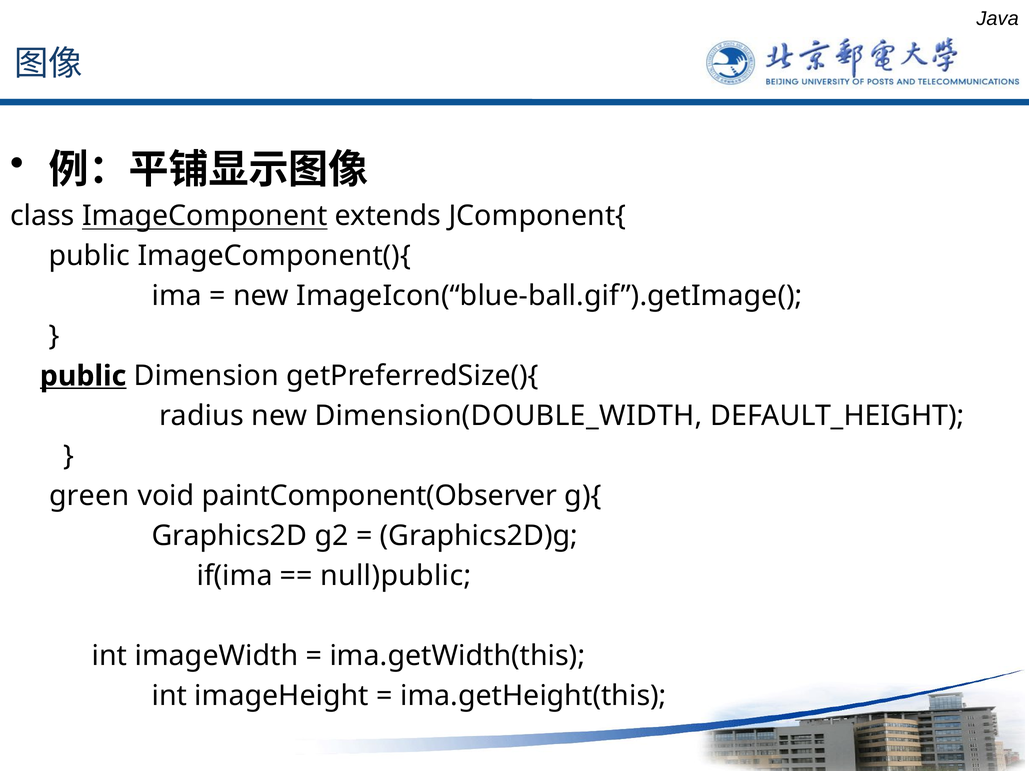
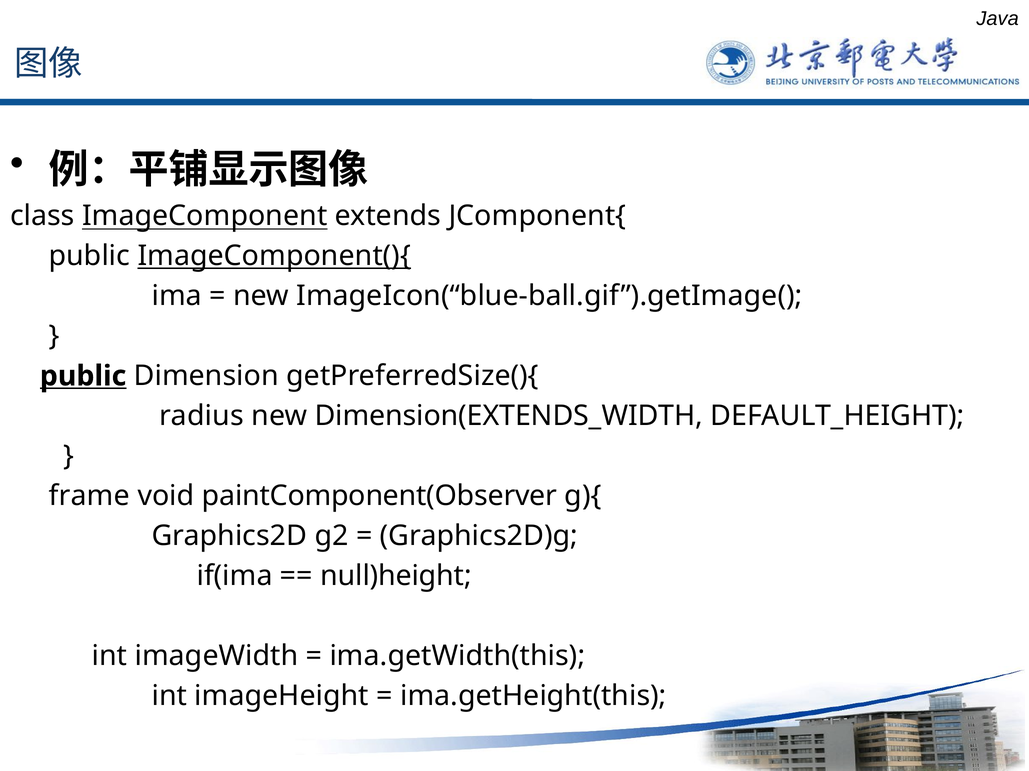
ImageComponent(){ underline: none -> present (274, 256)
Dimension(DOUBLE_WIDTH: Dimension(DOUBLE_WIDTH -> Dimension(EXTENDS_WIDTH (509, 416)
green: green -> frame (89, 496)
null)public: null)public -> null)height (396, 576)
